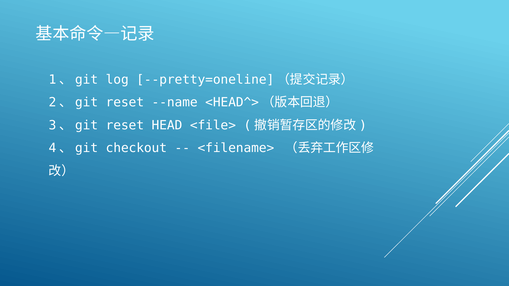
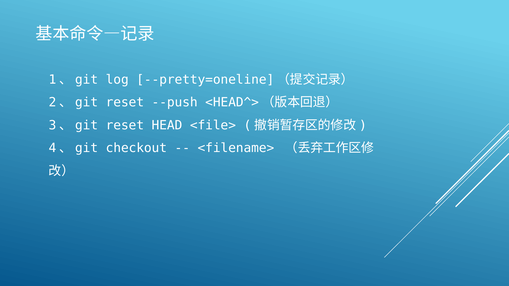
--name: --name -> --push (175, 102)
